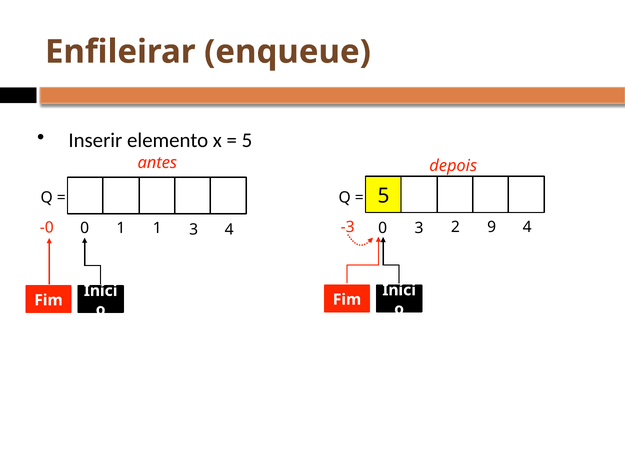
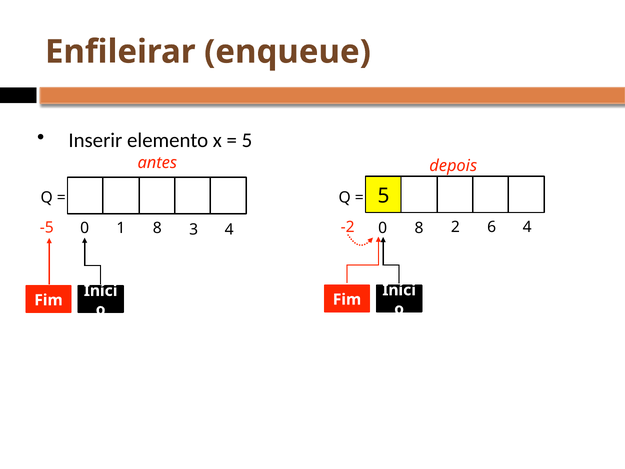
-3: -3 -> -2 (348, 227)
-0: -0 -> -5 (47, 228)
3: 3 -> 8 (419, 228)
1 1: 1 -> 8 (157, 228)
9: 9 -> 6 (492, 227)
